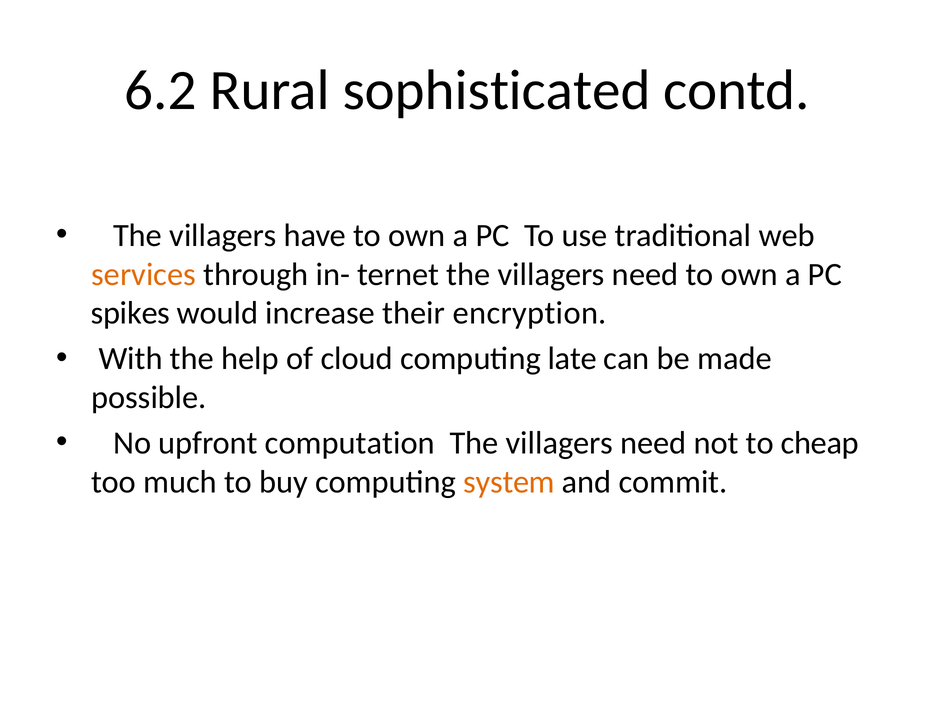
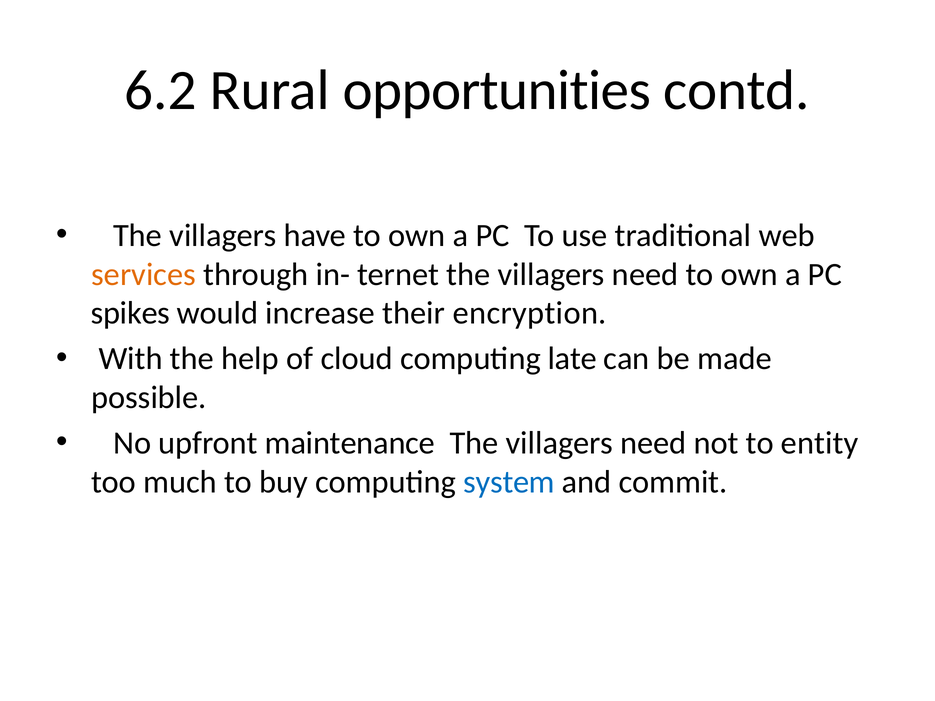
sophisticated: sophisticated -> opportunities (497, 91)
computation: computation -> maintenance (350, 443)
cheap: cheap -> entity (820, 443)
system colour: orange -> blue (509, 482)
